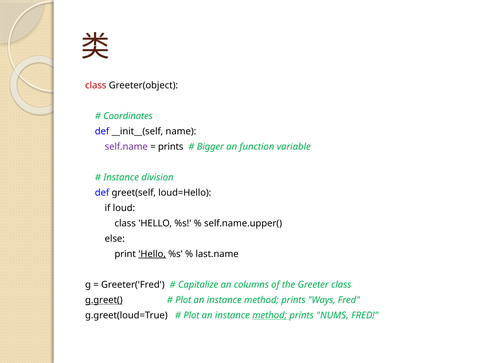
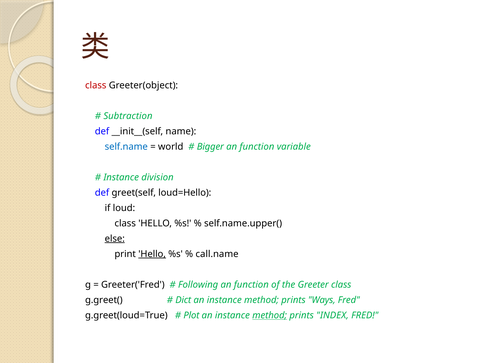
Coordinates: Coordinates -> Subtraction (128, 116)
self.name colour: purple -> blue (126, 147)
prints: prints -> world (171, 147)
else underline: none -> present (115, 239)
last.name: last.name -> call.name (217, 254)
Capitalize: Capitalize -> Following (198, 285)
columns: columns -> function (251, 285)
g.greet( underline: present -> none (104, 300)
Plot: Plot -> Dict (183, 300)
NUMS: NUMS -> INDEX (332, 315)
